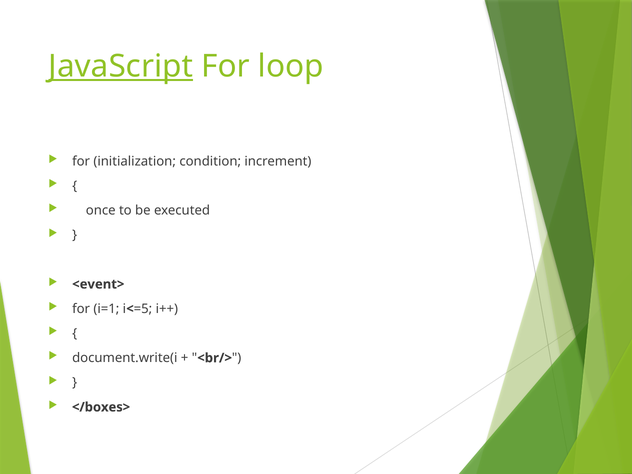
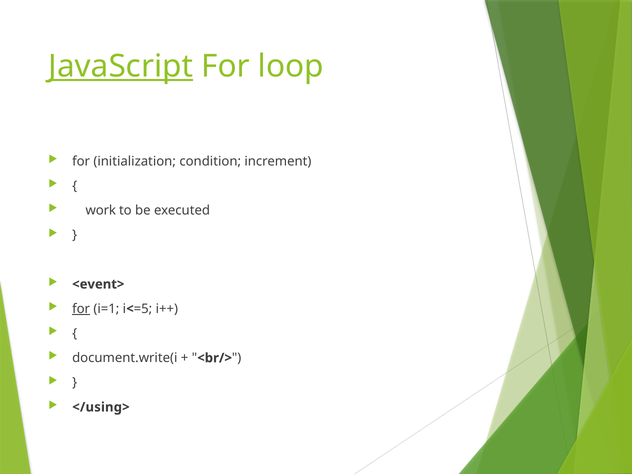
once: once -> work (101, 210)
for underline: none -> present (81, 309)
</boxes>: </boxes> -> </using> (101, 407)
